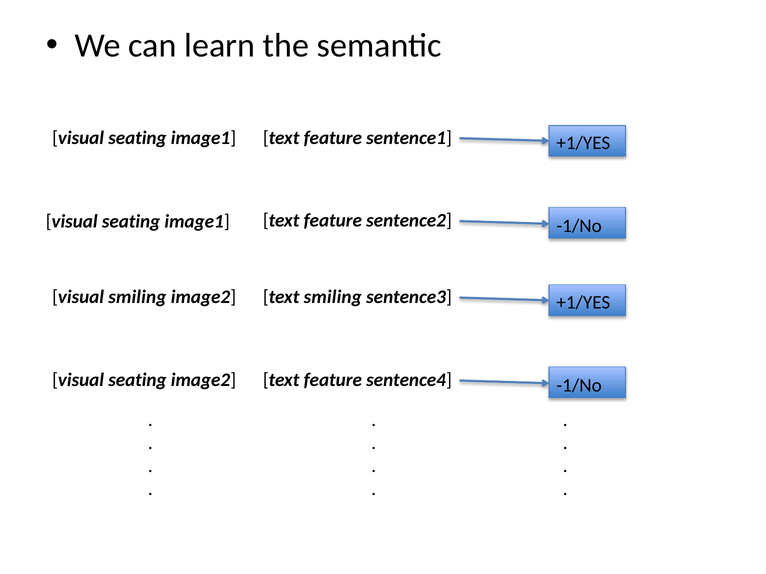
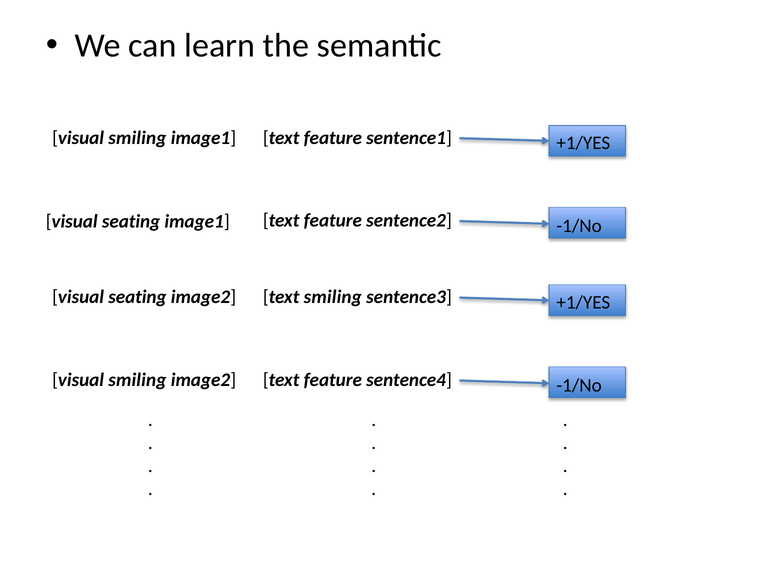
seating: seating -> smiling (137, 138)
smiling: smiling -> seating (137, 297)
seating: seating -> smiling (137, 380)
